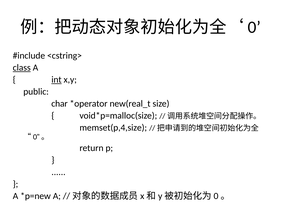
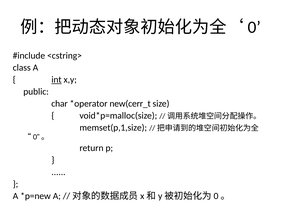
class underline: present -> none (22, 68)
new(real_t: new(real_t -> new(cerr_t (130, 104)
memset(p,4,size: memset(p,4,size -> memset(p,1,size (113, 127)
